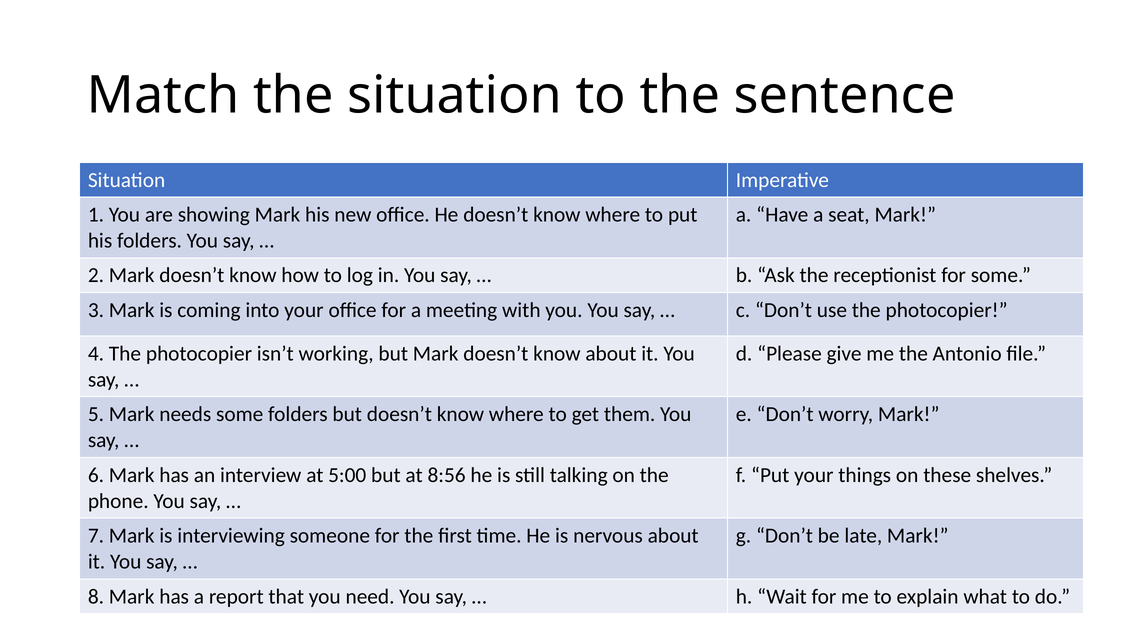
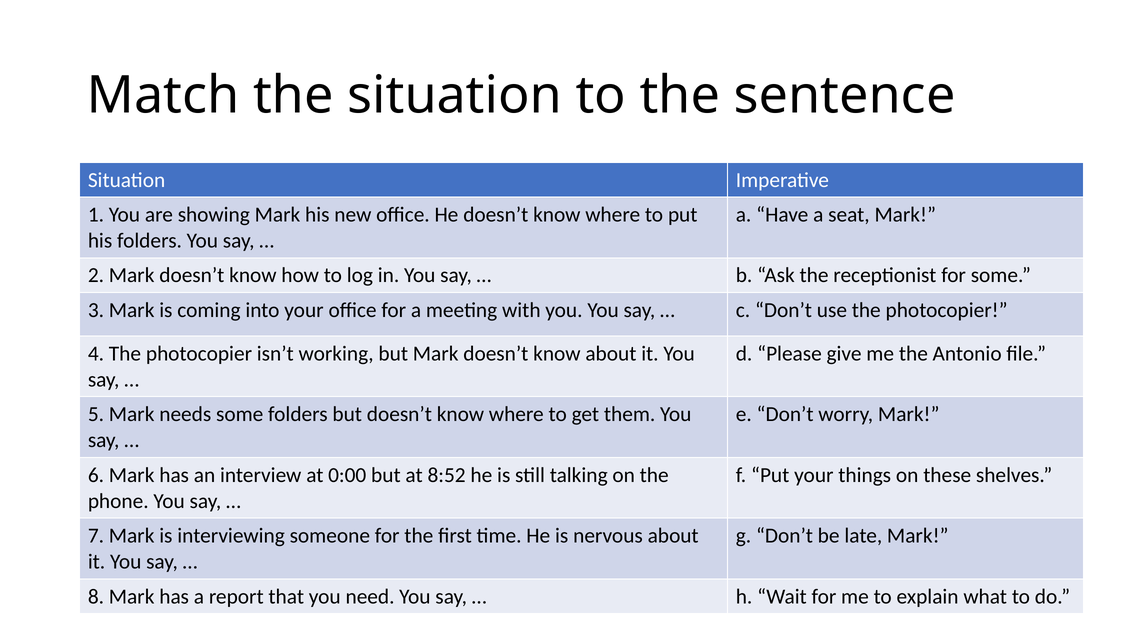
5:00: 5:00 -> 0:00 (347, 475)
8:56: 8:56 -> 8:52 (447, 475)
